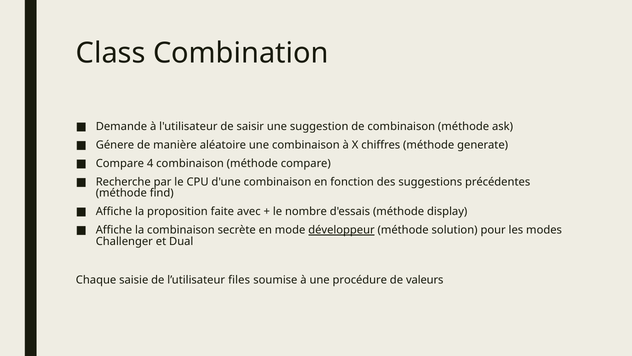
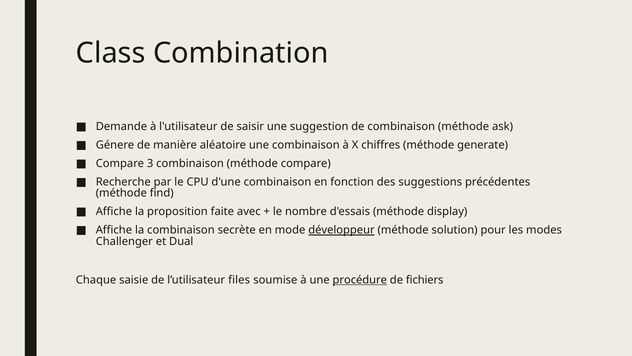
4: 4 -> 3 (150, 163)
procédure underline: none -> present (360, 279)
valeurs: valeurs -> fichiers (425, 279)
